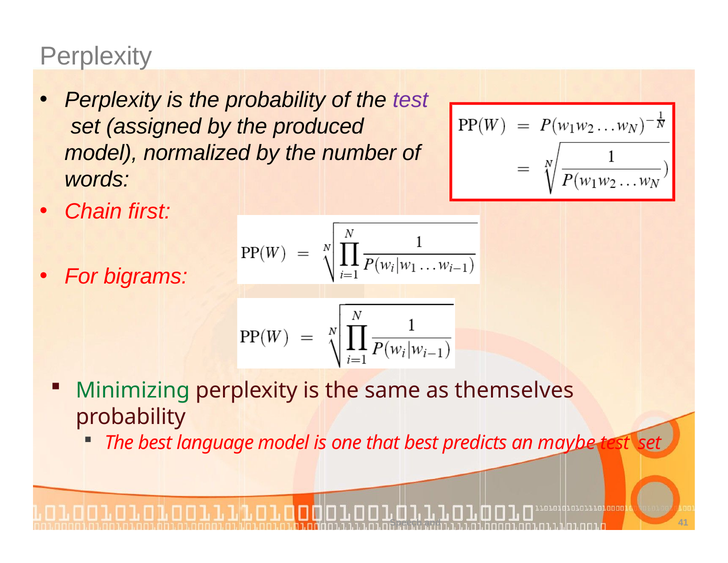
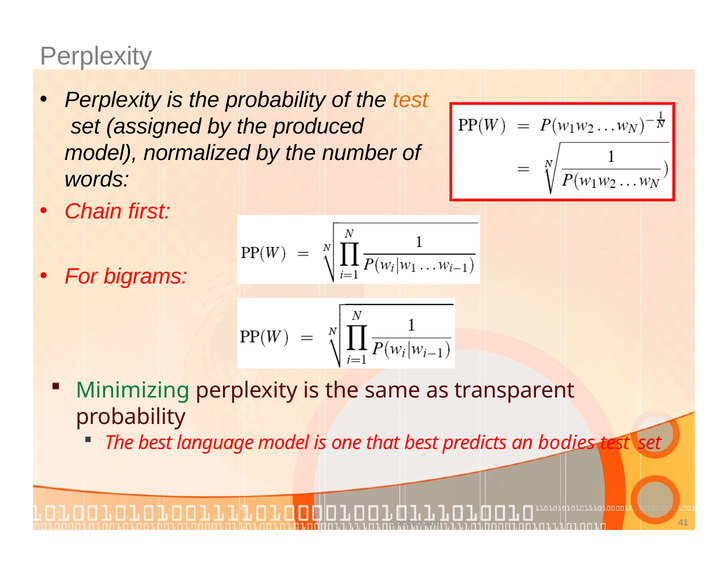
test colour: purple -> orange (410, 100)
themselves: themselves -> transparent (514, 390)
maybe: maybe -> bodies (567, 443)
